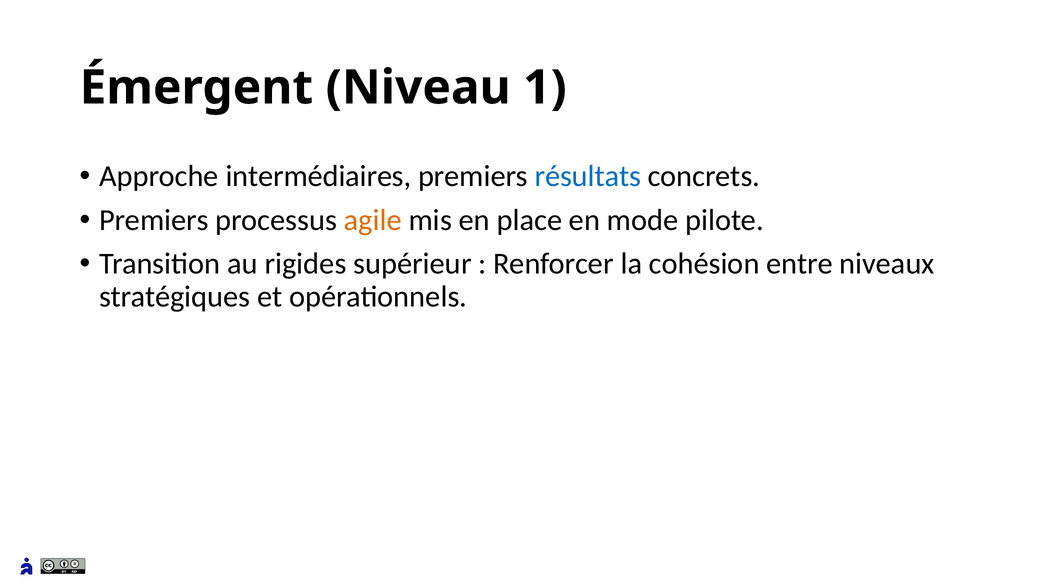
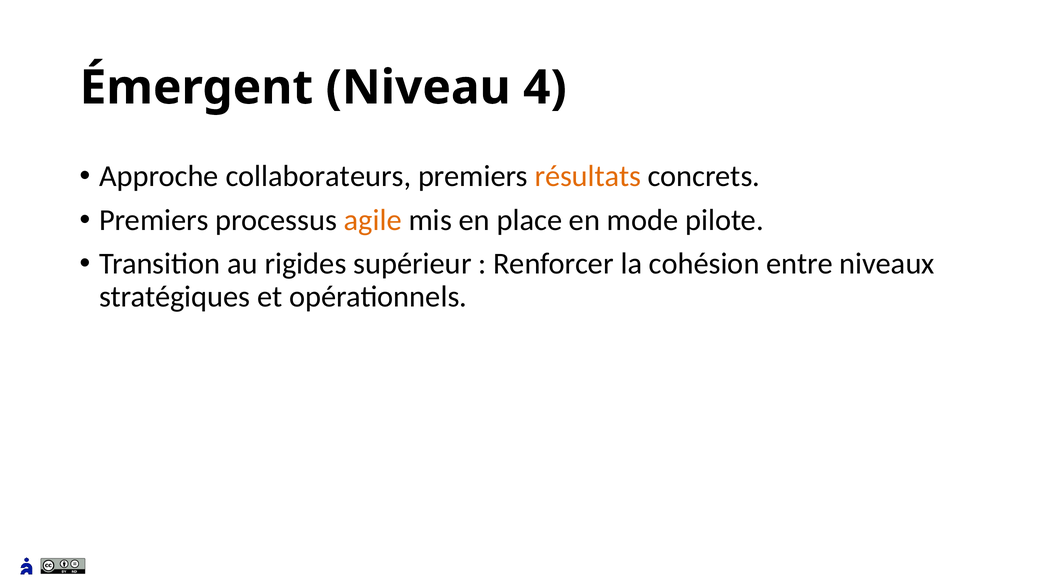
1: 1 -> 4 (545, 88)
intermédiaires: intermédiaires -> collaborateurs (318, 177)
résultats colour: blue -> orange (588, 177)
